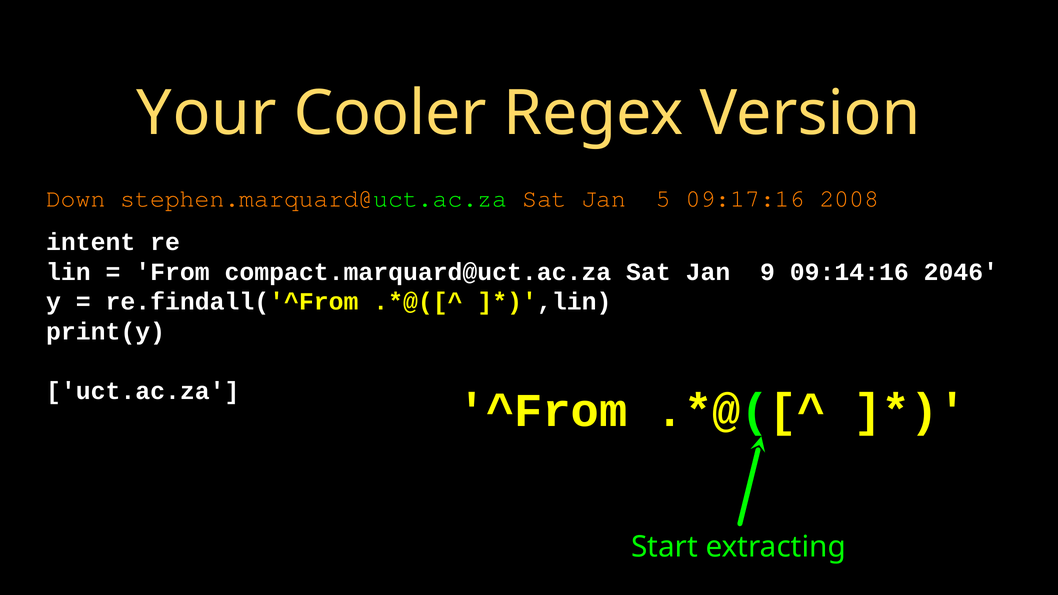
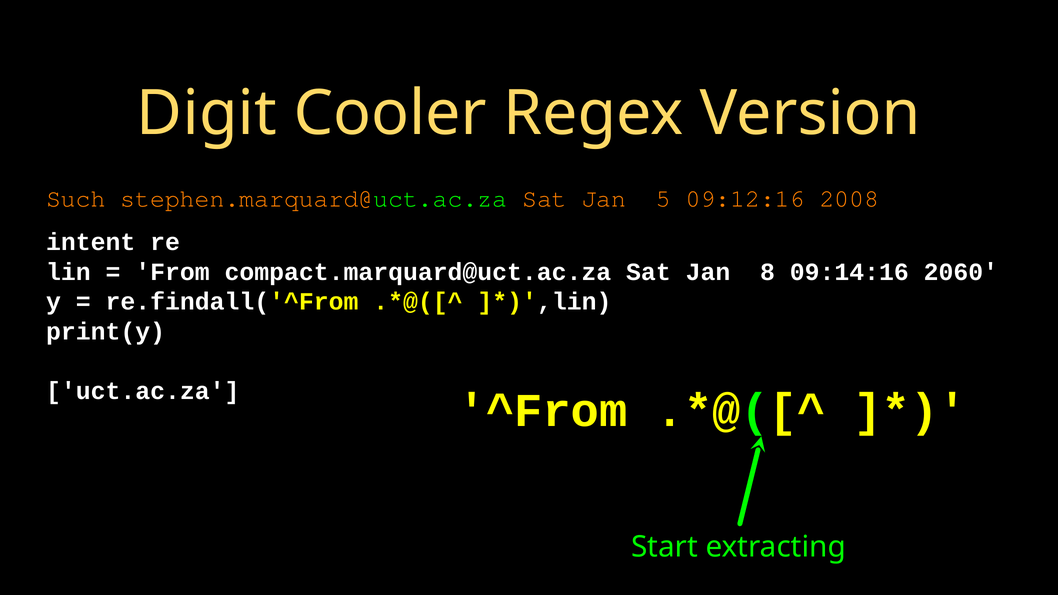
Your: Your -> Digit (207, 114)
Down: Down -> Such (76, 199)
09:17:16: 09:17:16 -> 09:12:16 (745, 199)
9: 9 -> 8 (767, 272)
2046: 2046 -> 2060 (961, 272)
